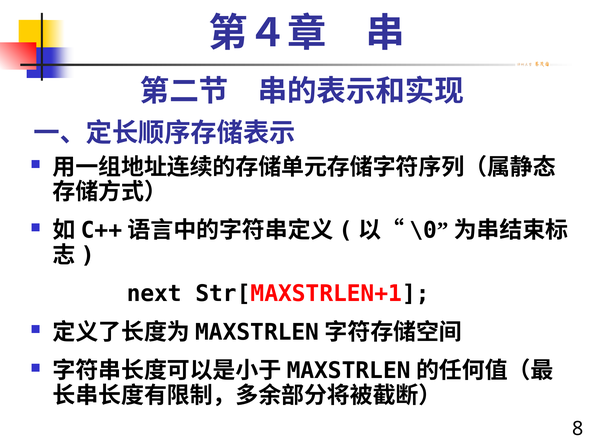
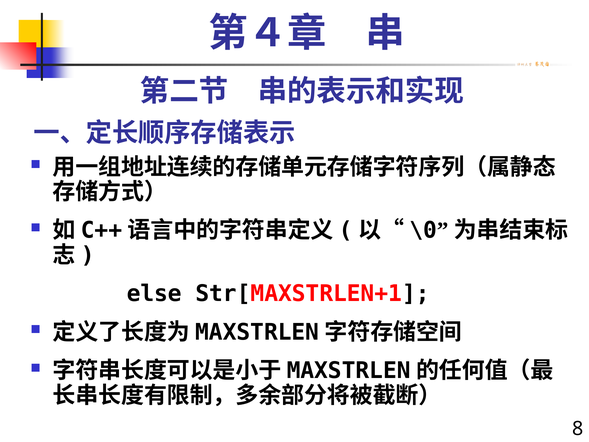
next: next -> else (154, 294)
